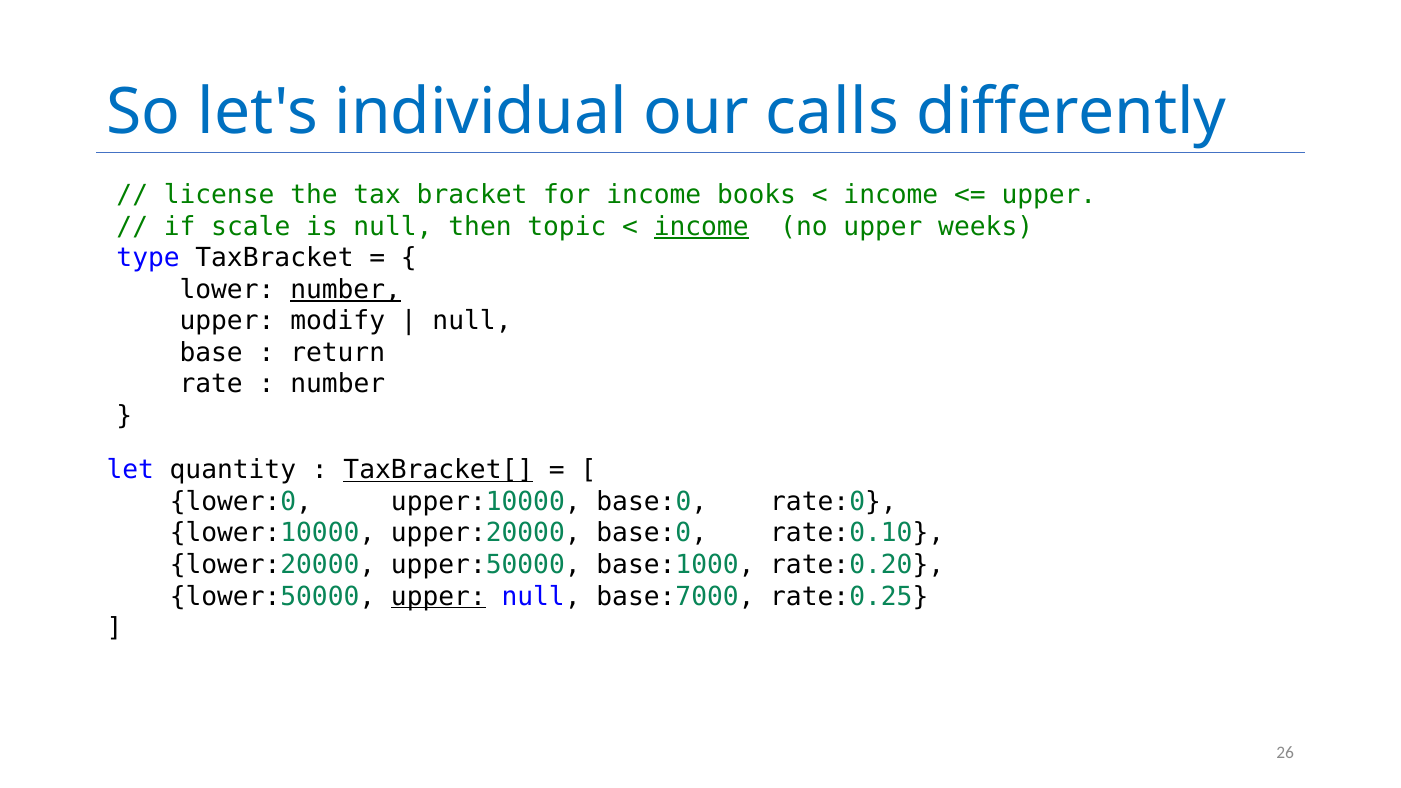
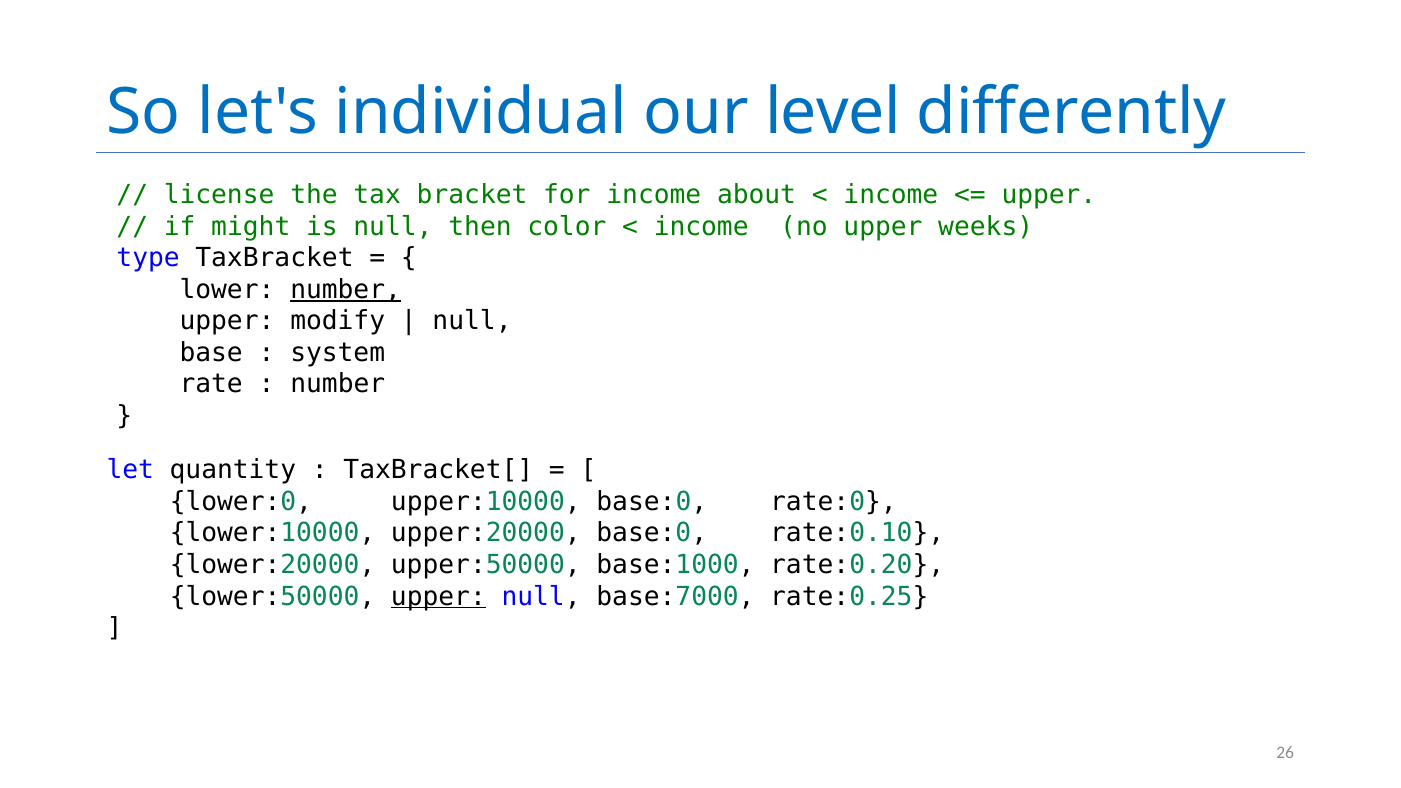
calls: calls -> level (833, 112)
books: books -> about (757, 195)
scale: scale -> might (251, 227)
topic: topic -> color (567, 227)
income underline: present -> none (701, 227)
return: return -> system (338, 353)
TaxBracket[ underline: present -> none (438, 470)
